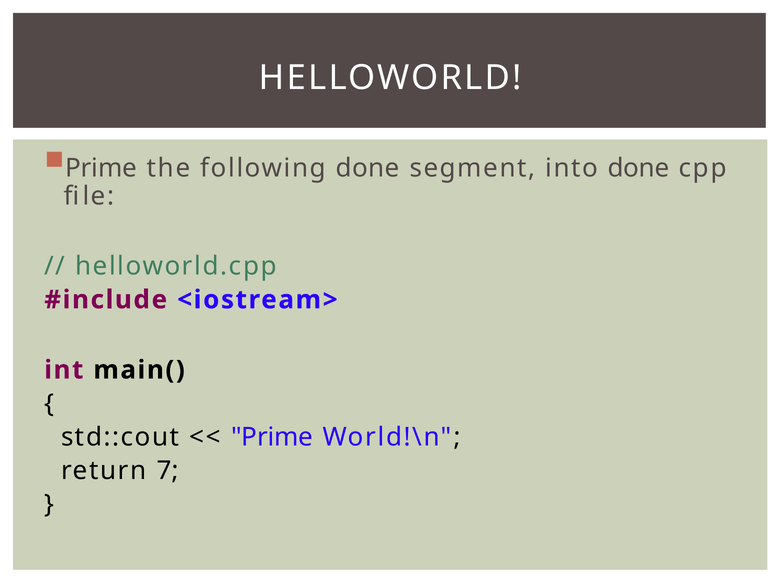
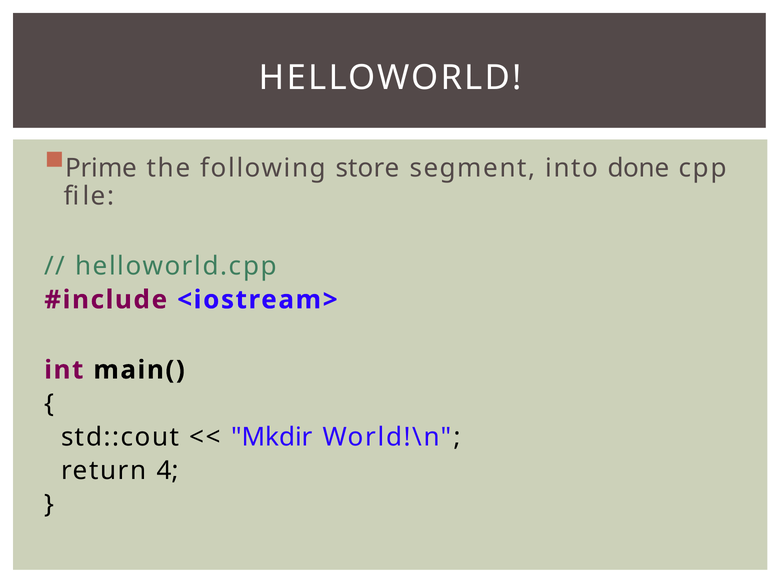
following done: done -> store (368, 168)
Prime: Prime -> Mkdir (272, 438)
7: 7 -> 4 (168, 471)
